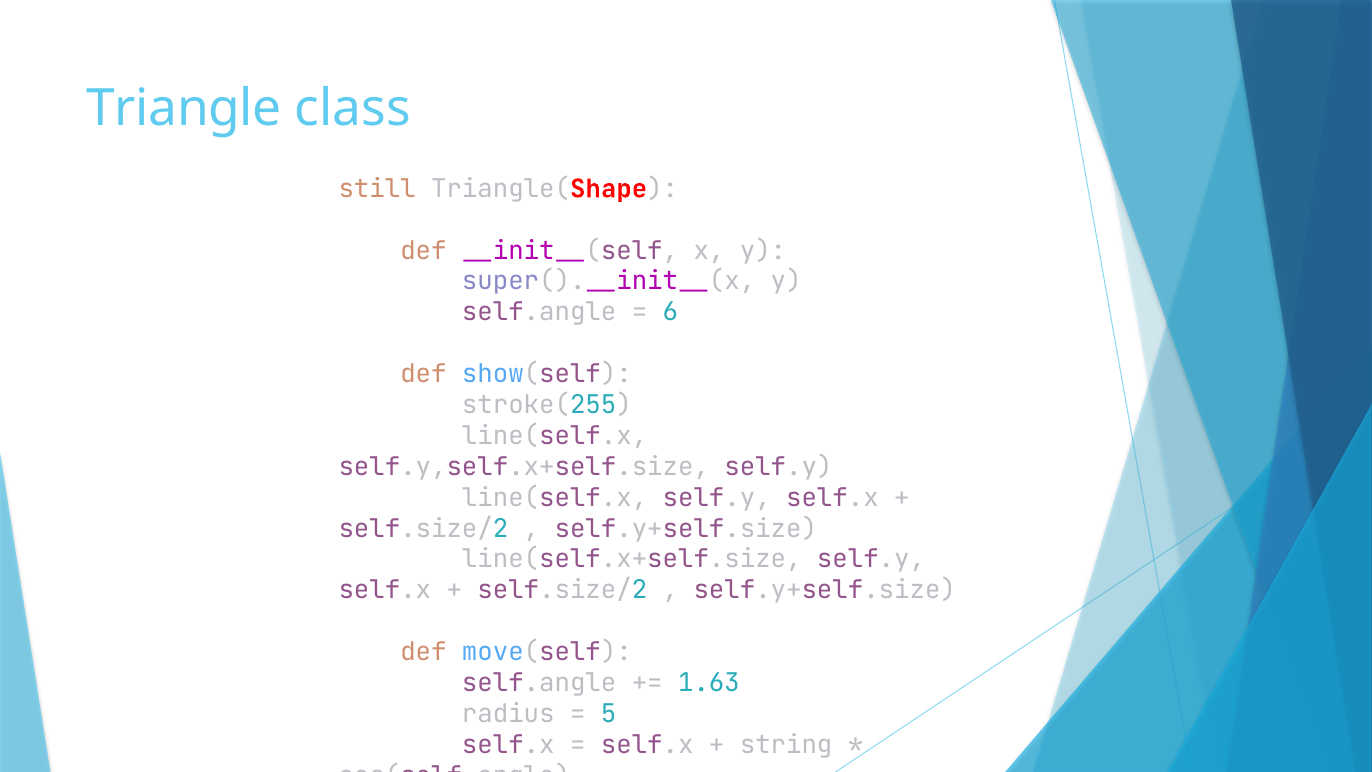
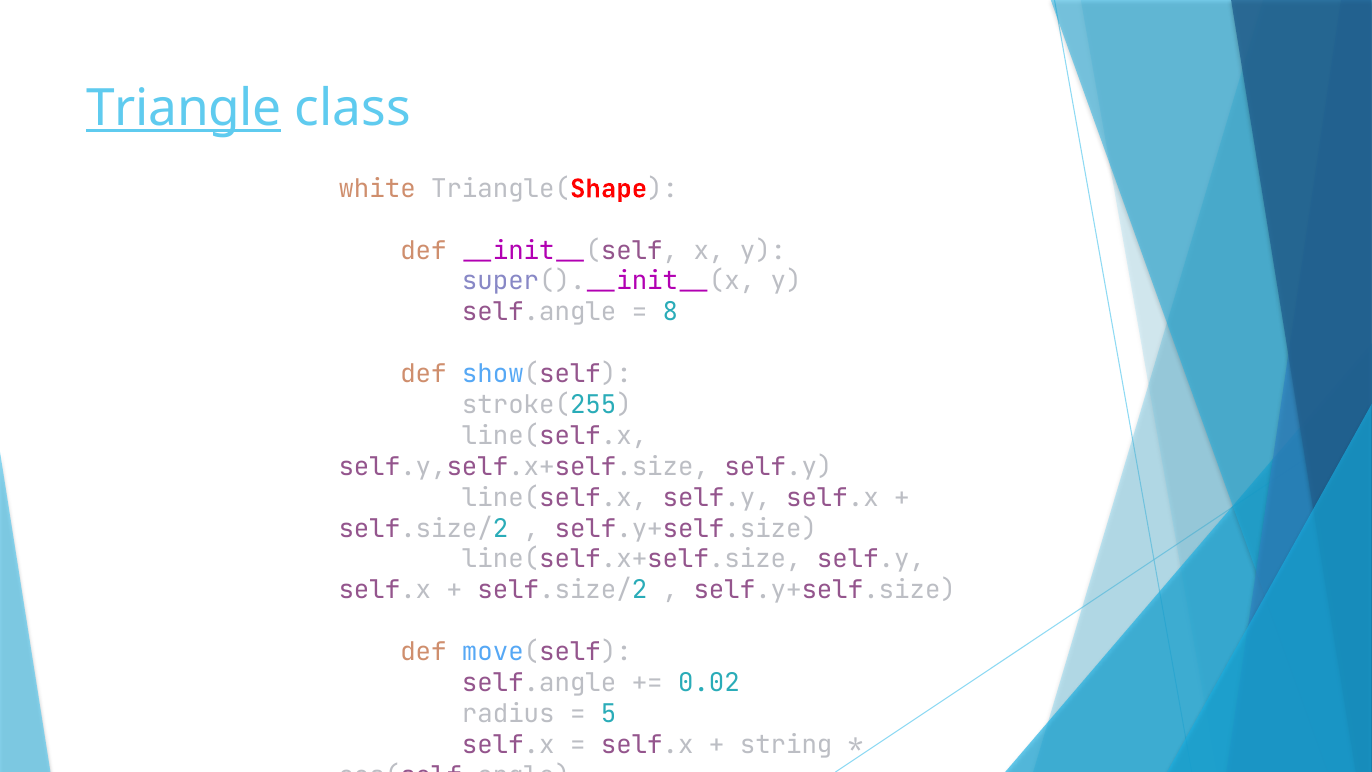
Triangle underline: none -> present (184, 108)
still: still -> white (377, 189)
6: 6 -> 8 (670, 312)
1.63: 1.63 -> 0.02 (709, 683)
